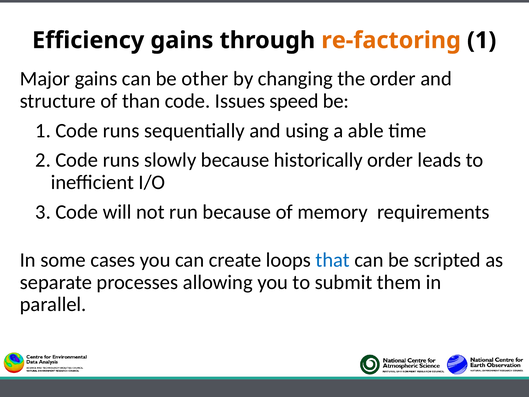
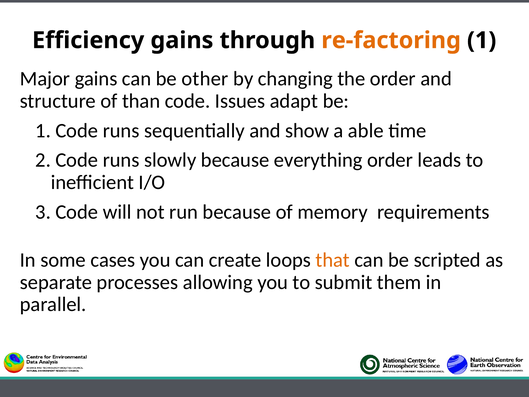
speed: speed -> adapt (294, 101)
using: using -> show (307, 130)
historically: historically -> everything (318, 160)
that colour: blue -> orange (333, 260)
